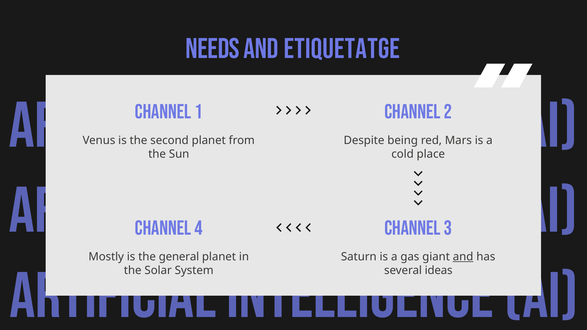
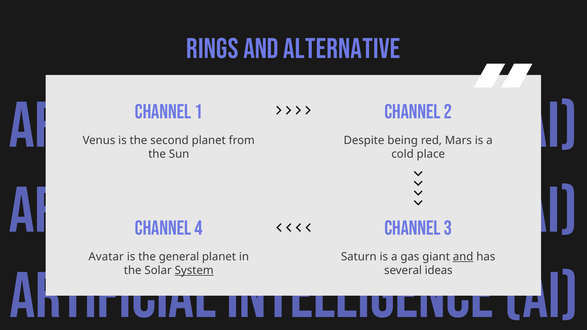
NEEDS: NEEDS -> RINGS (212, 49)
ETIQUETATGE: ETIQUETATGE -> ALTERNATIVE (342, 49)
Mostly: Mostly -> Avatar (106, 257)
System underline: none -> present (194, 271)
